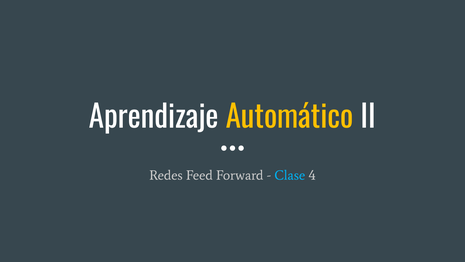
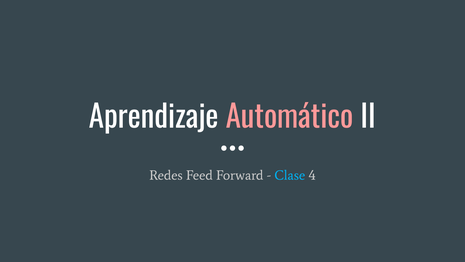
Automático colour: yellow -> pink (290, 117)
